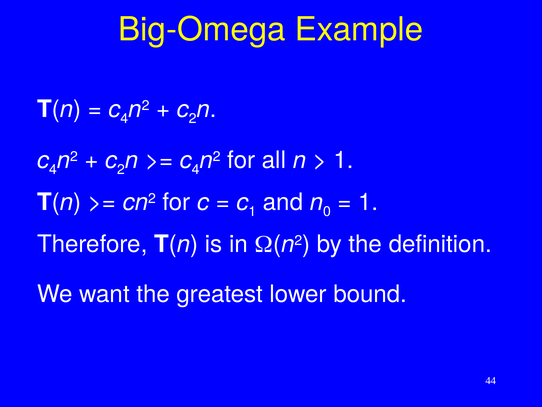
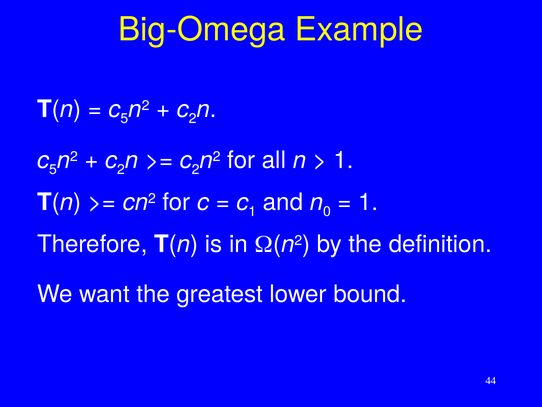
4: 4 -> 5 (125, 119)
4: 4 -> 5 (53, 169)
4: 4 -> 2 (196, 169)
